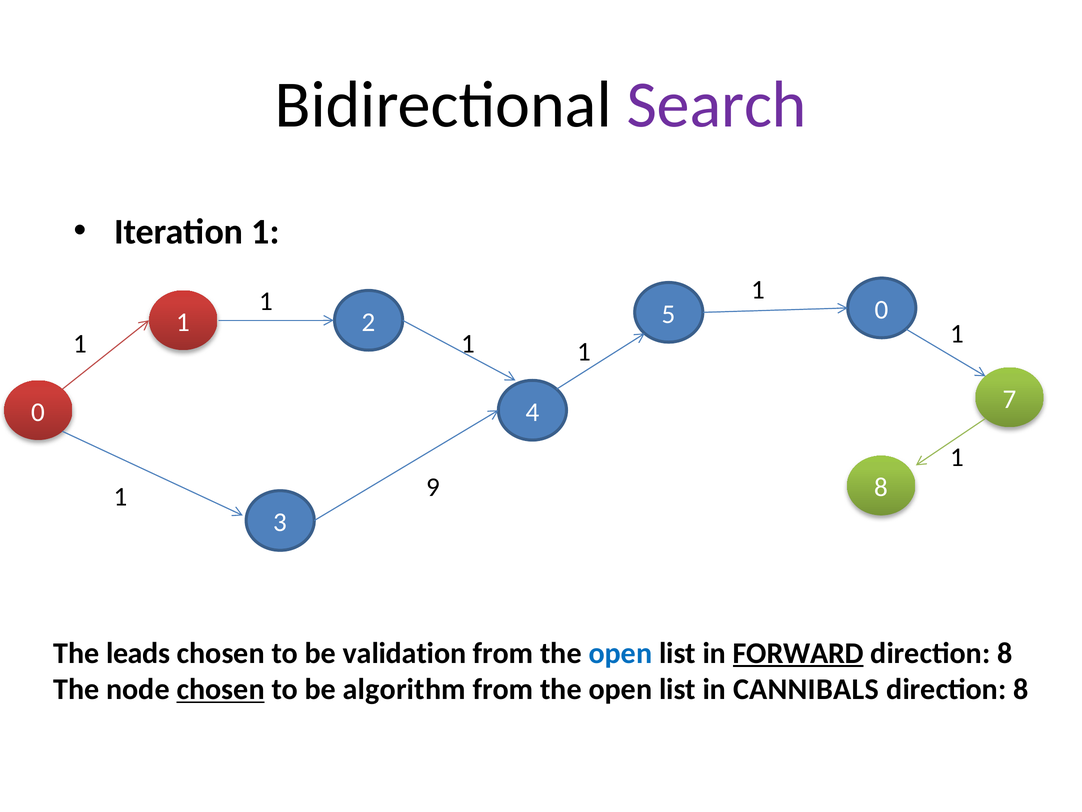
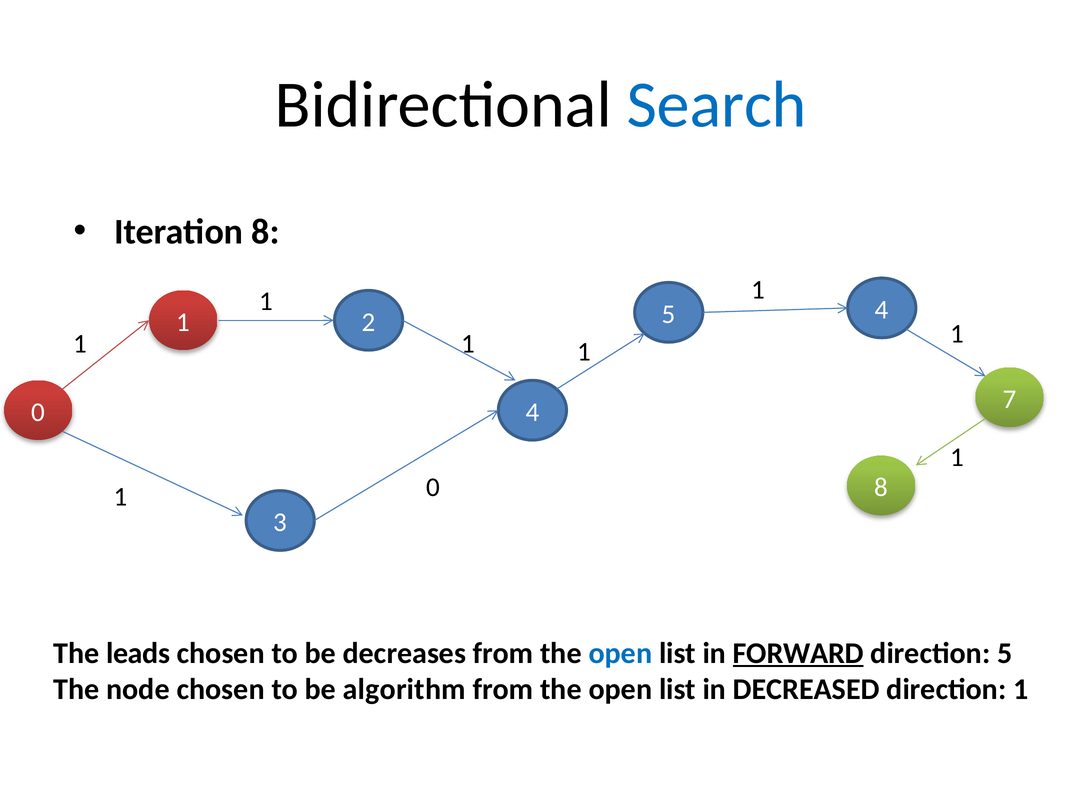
Search colour: purple -> blue (717, 105)
Iteration 1: 1 -> 8 (266, 232)
5 0: 0 -> 4 (882, 310)
1 9: 9 -> 0 (433, 487)
validation: validation -> decreases (404, 653)
8: 8 -> 5 (1005, 653)
chosen underline: present -> none (221, 689)
CANNIBALS: CANNIBALS -> DECREASED (806, 689)
8: 8 -> 1 (1021, 689)
